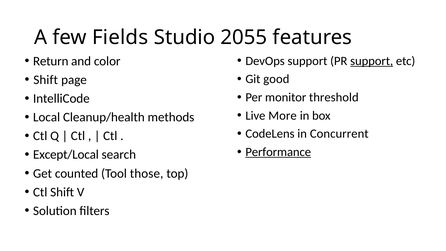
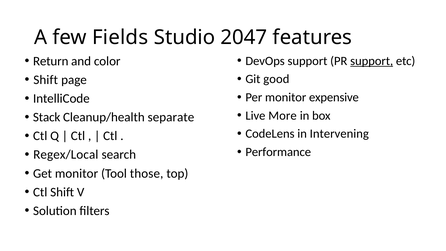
2055: 2055 -> 2047 (244, 37)
threshold: threshold -> expensive (334, 97)
Local: Local -> Stack (47, 117)
methods: methods -> separate (171, 117)
Concurrent: Concurrent -> Intervening (339, 134)
Performance underline: present -> none (278, 152)
Except/Local: Except/Local -> Regex/Local (66, 155)
Get counted: counted -> monitor (77, 173)
